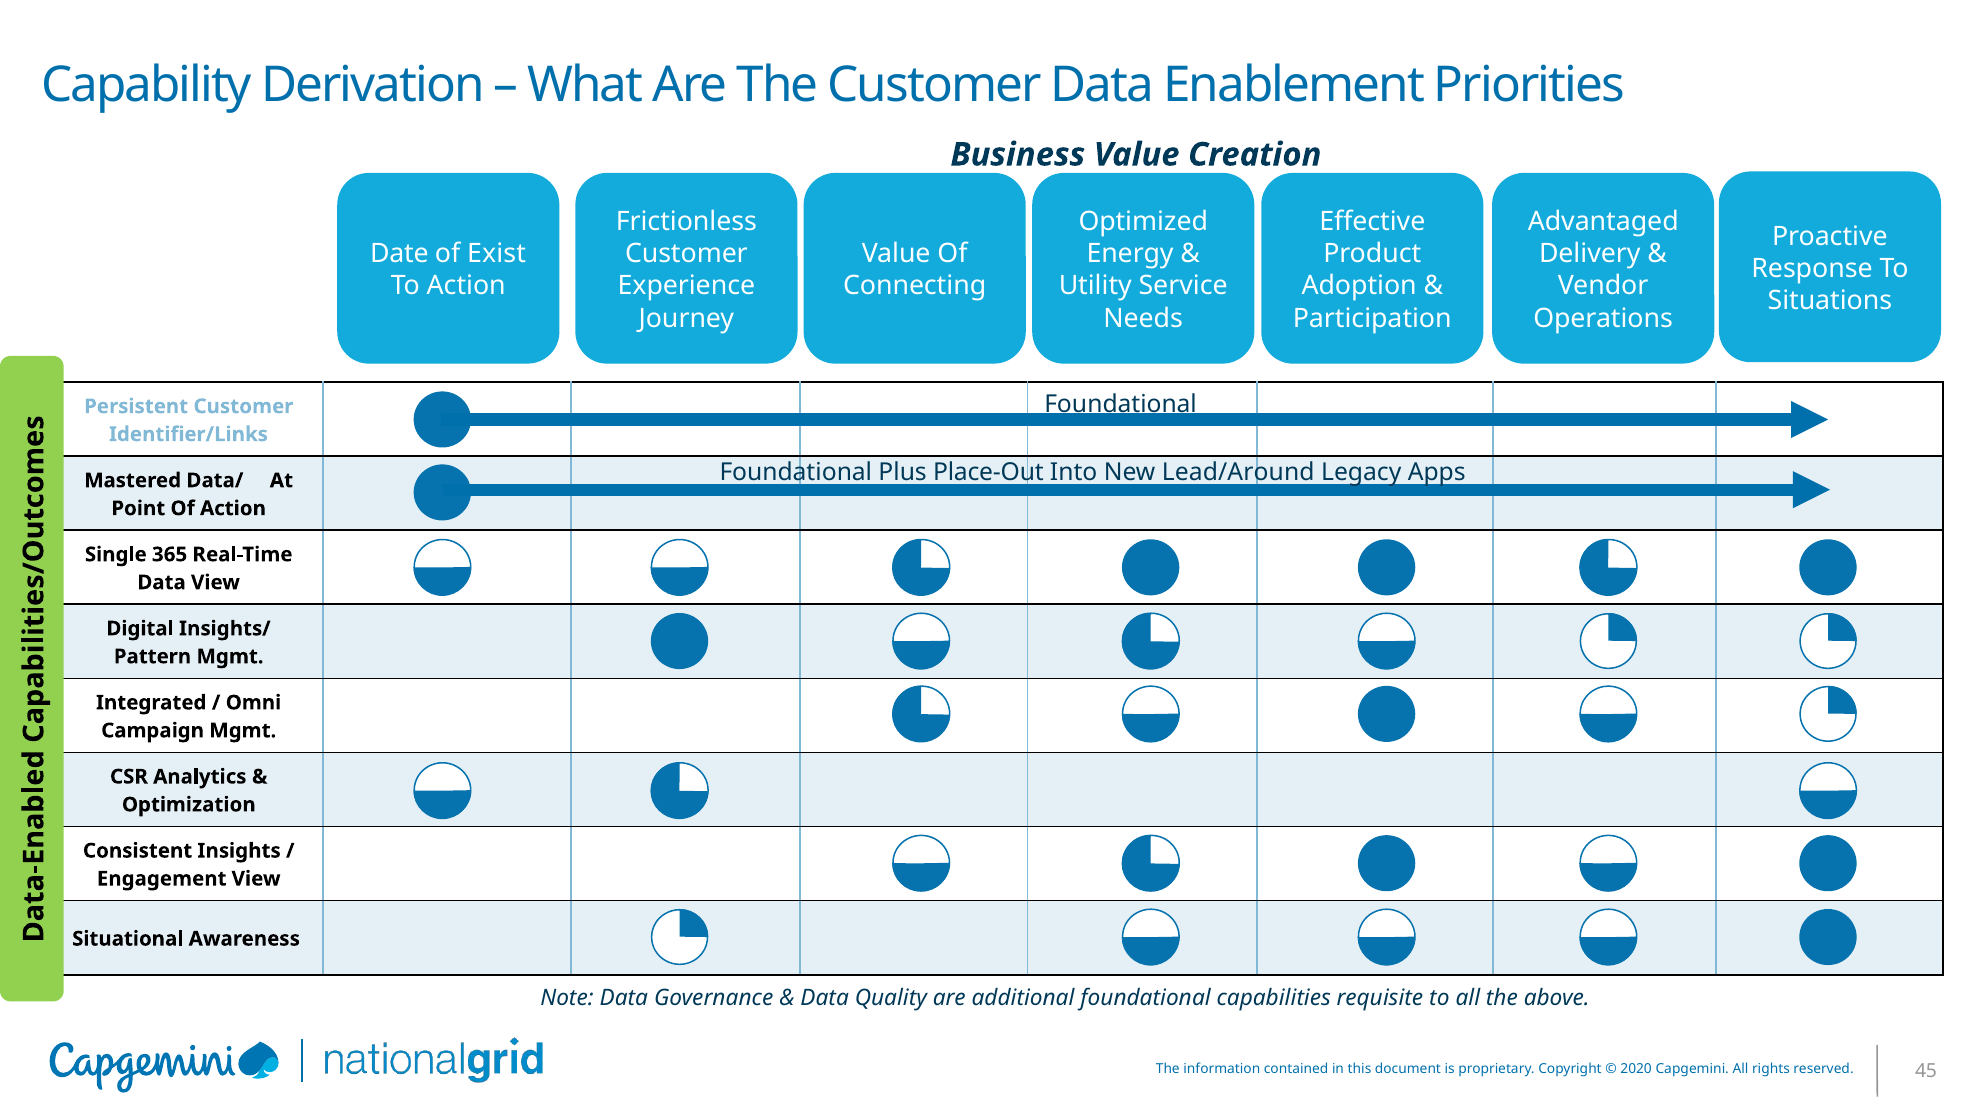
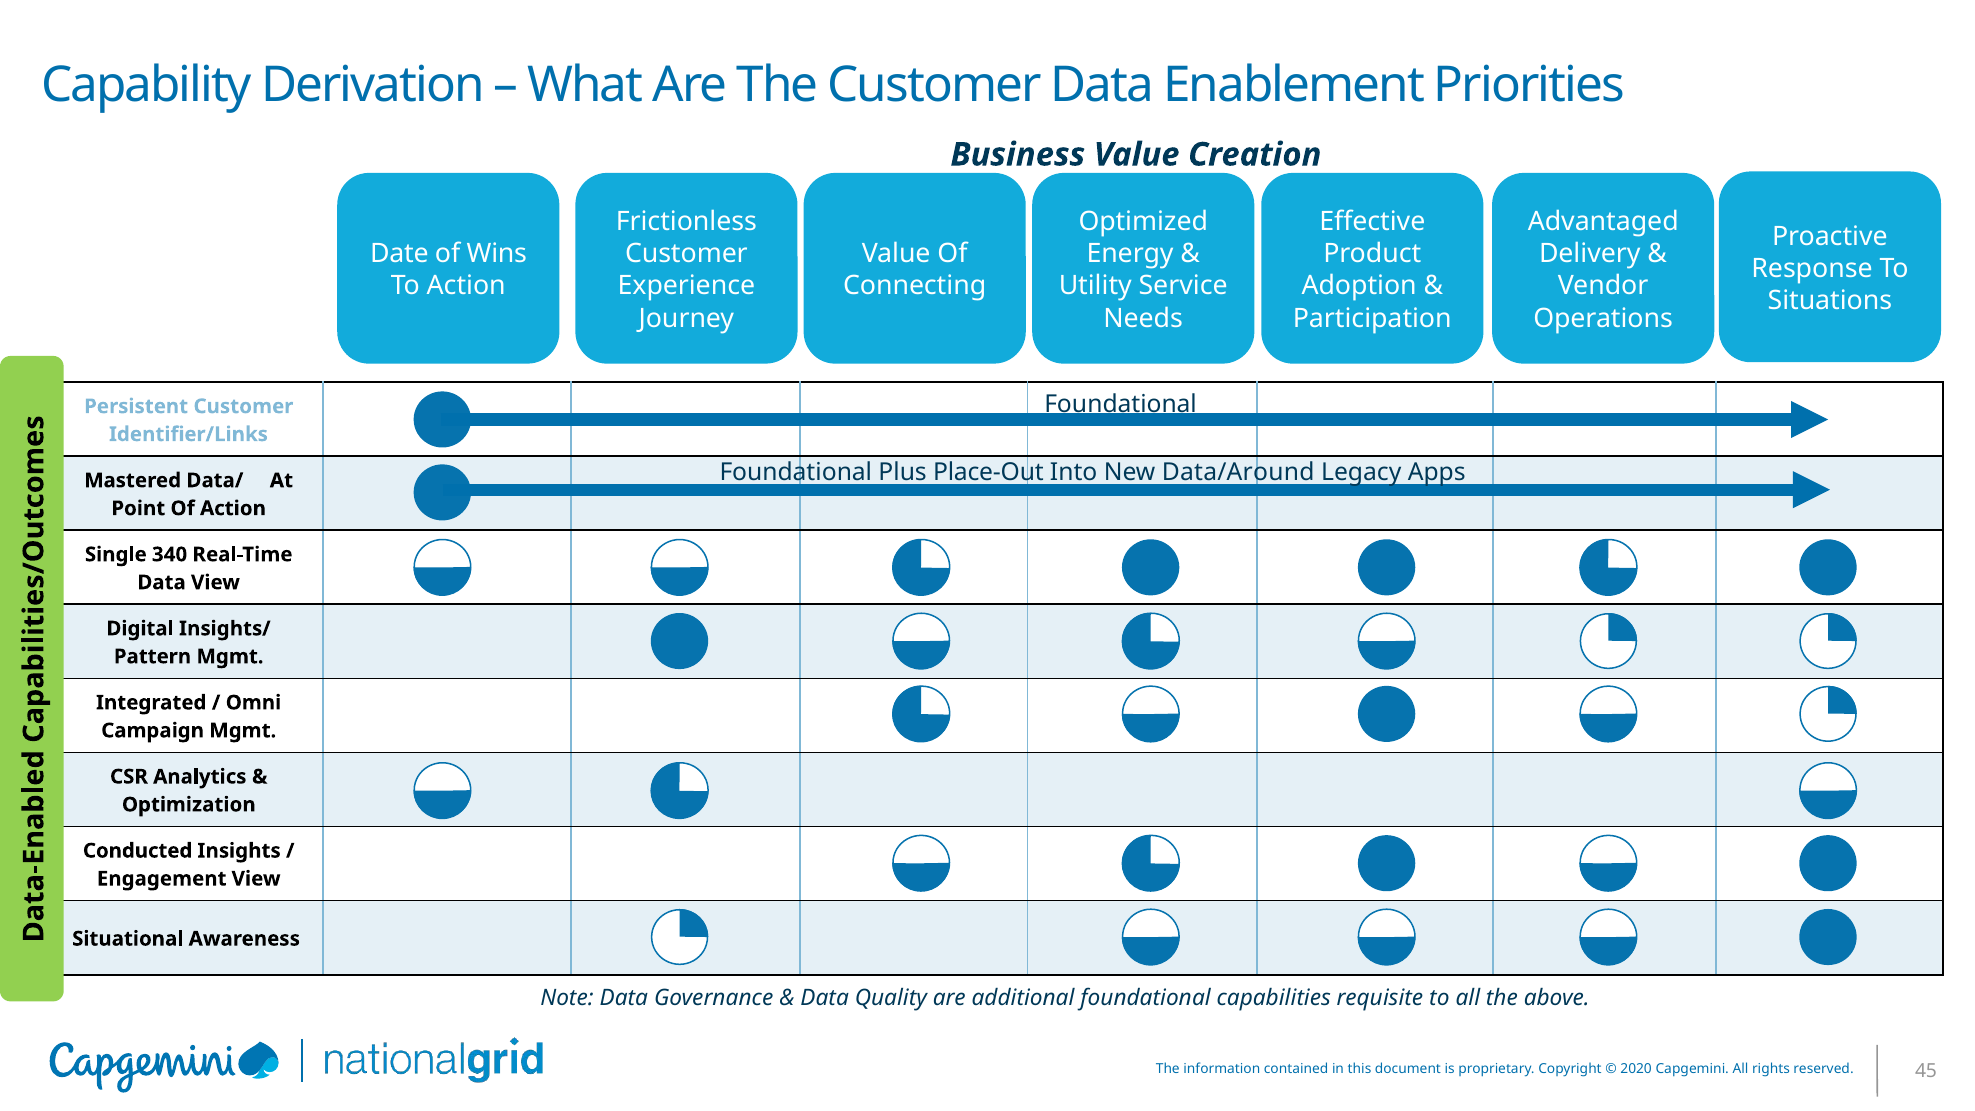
Exist: Exist -> Wins (497, 254)
Lead/Around: Lead/Around -> Data/Around (1238, 472)
365: 365 -> 340 (170, 555)
Consistent: Consistent -> Conducted (138, 851)
